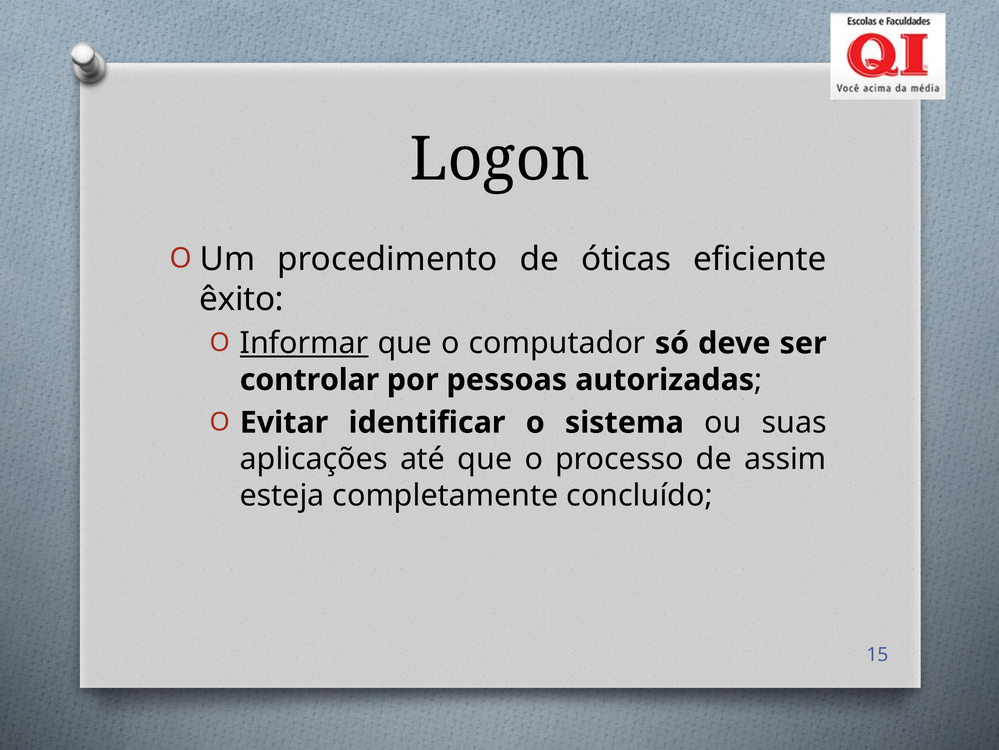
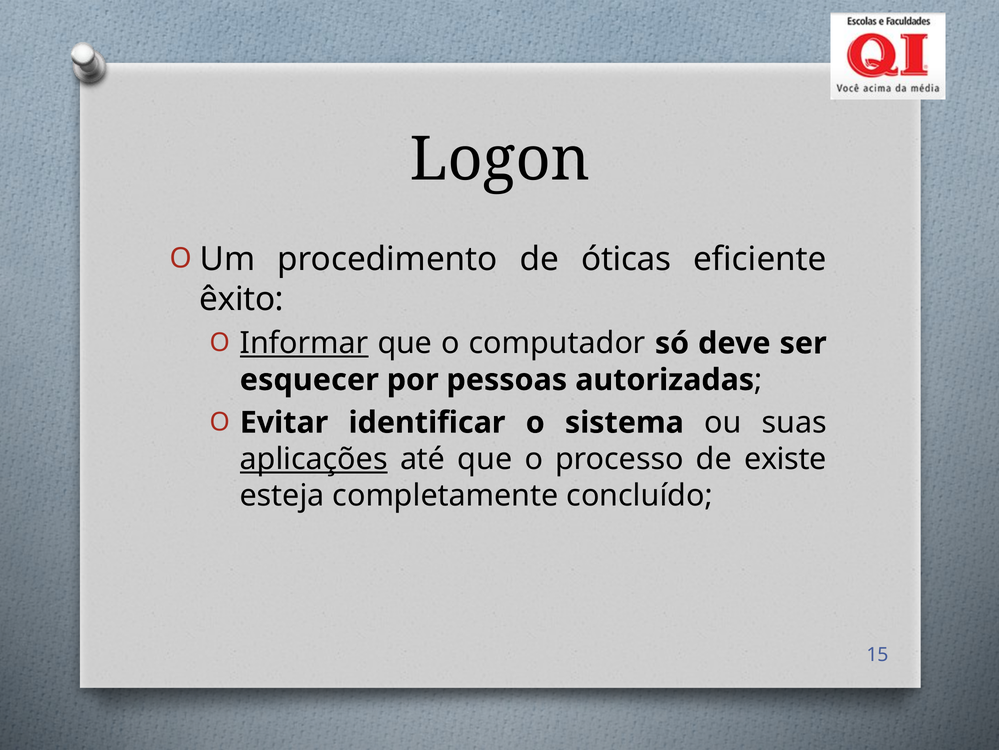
controlar: controlar -> esquecer (309, 380)
aplicações underline: none -> present (314, 459)
assim: assim -> existe (785, 459)
